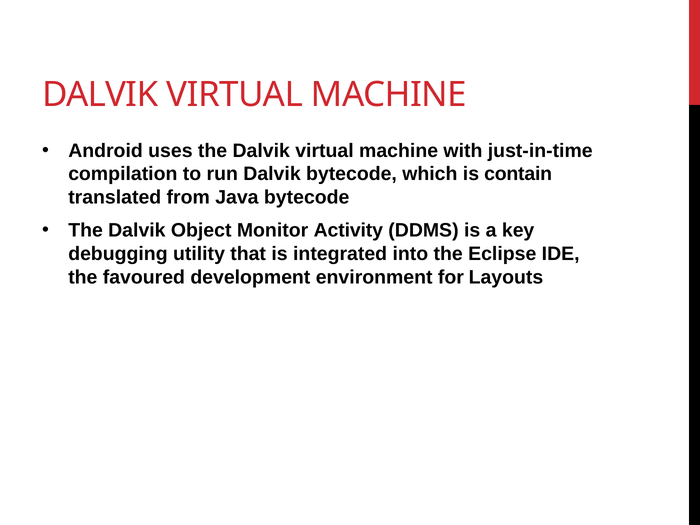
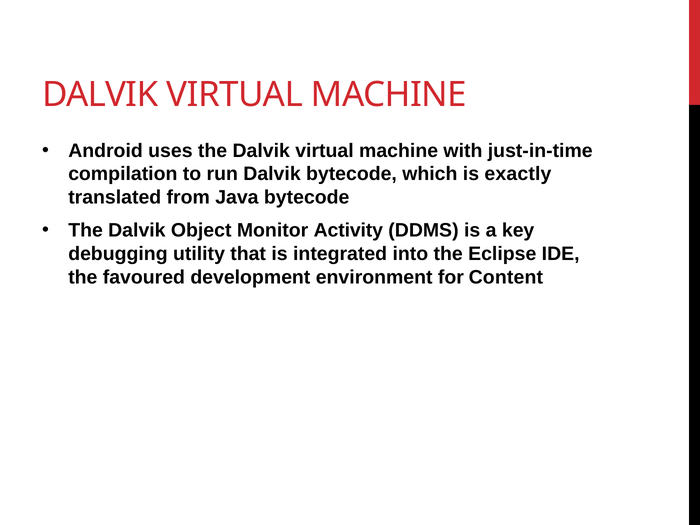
contain: contain -> exactly (518, 174)
Layouts: Layouts -> Content (506, 277)
